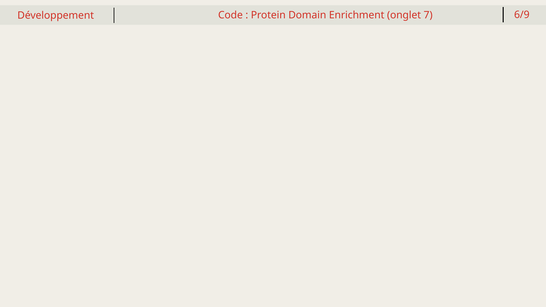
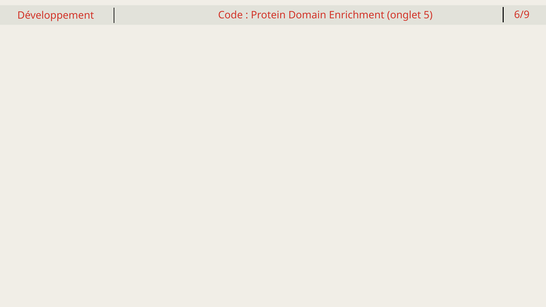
7: 7 -> 5 (428, 15)
